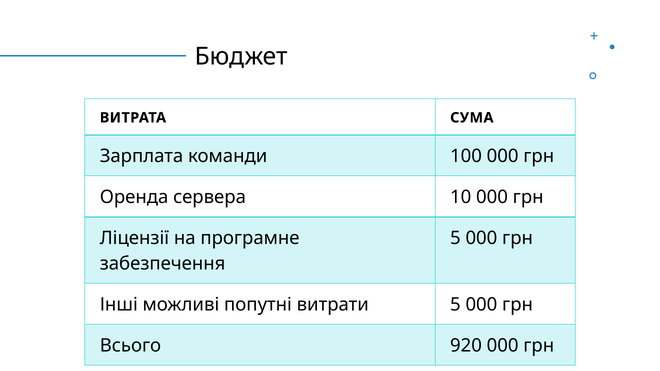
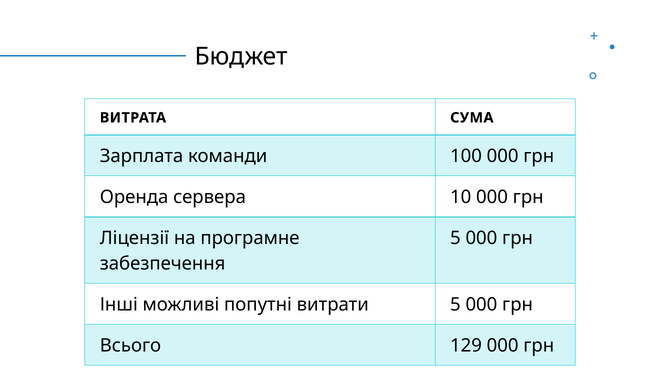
920: 920 -> 129 (466, 346)
